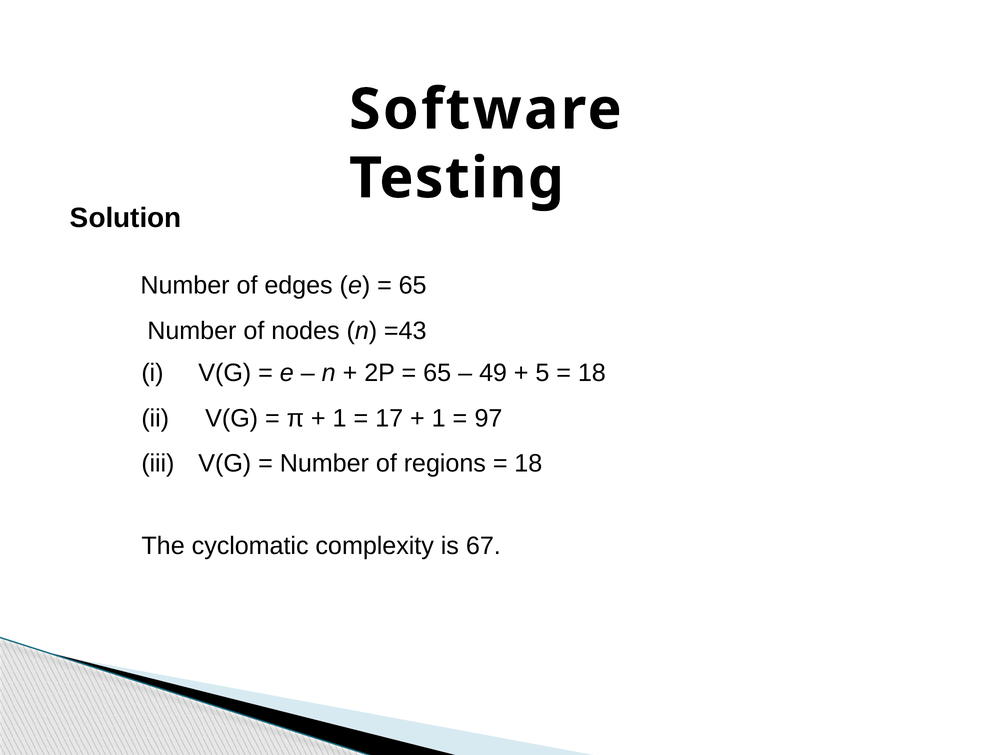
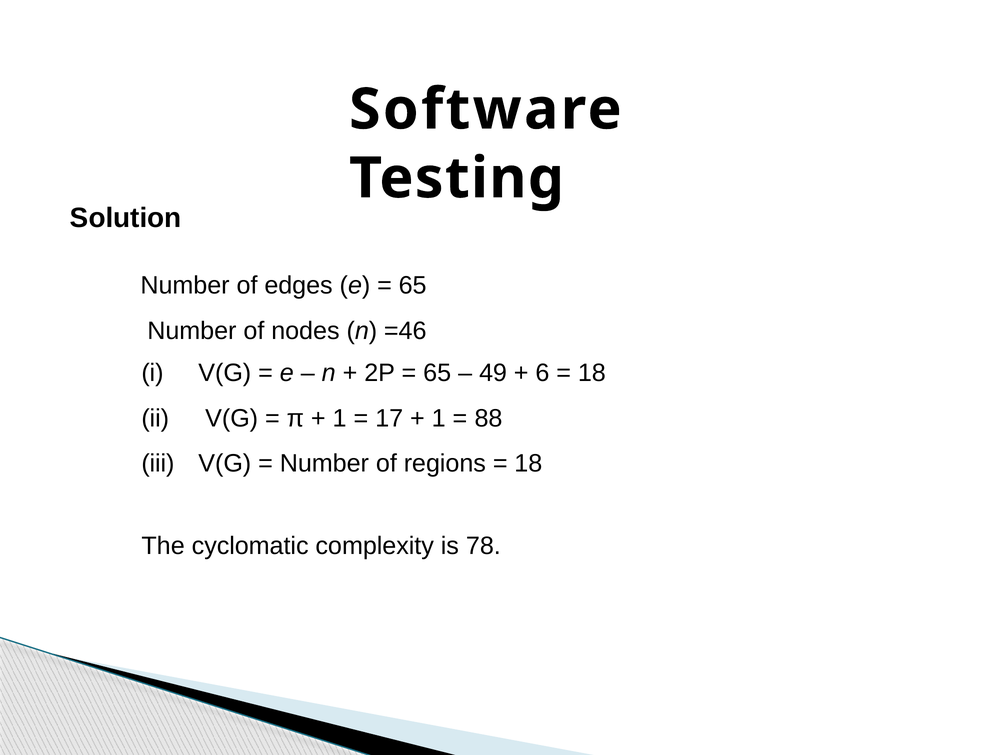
=43: =43 -> =46 (405, 331)
5: 5 -> 6 (542, 373)
97: 97 -> 88 (488, 418)
67: 67 -> 78 (483, 546)
